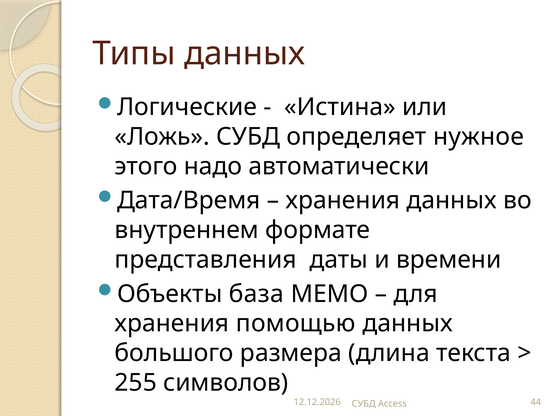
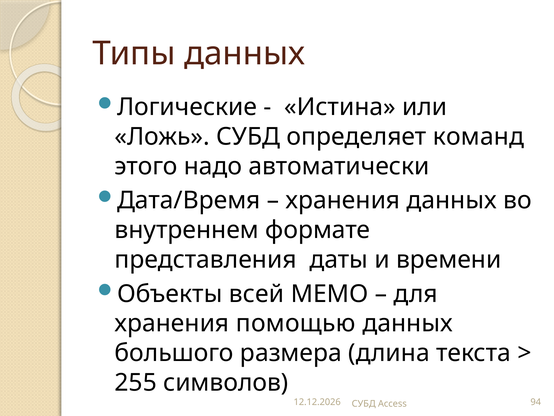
нужное: нужное -> команд (478, 137)
база: база -> всей (256, 294)
44: 44 -> 94 (536, 402)
